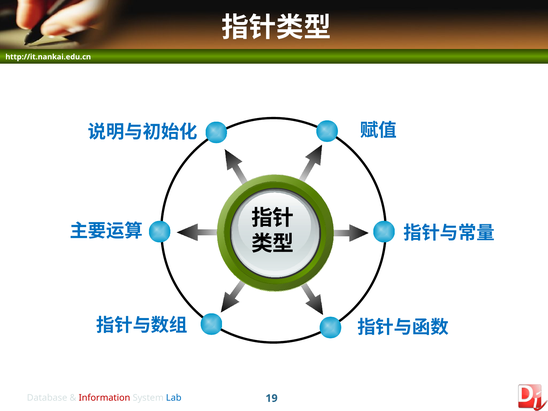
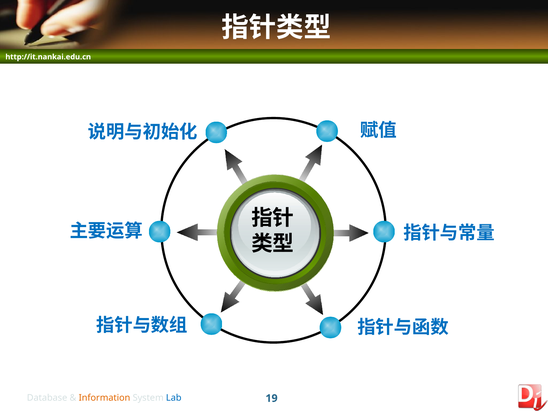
Information colour: red -> orange (104, 398)
